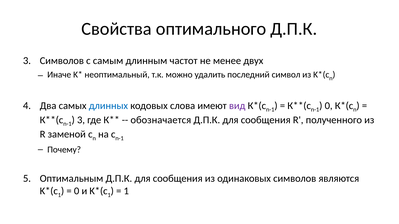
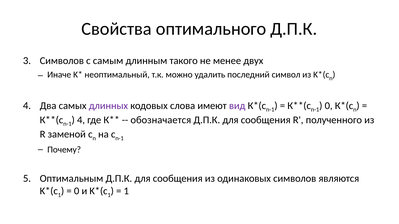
частот: частот -> такого (184, 61)
длинных colour: blue -> purple (108, 106)
3: 3 -> 4 (81, 120)
